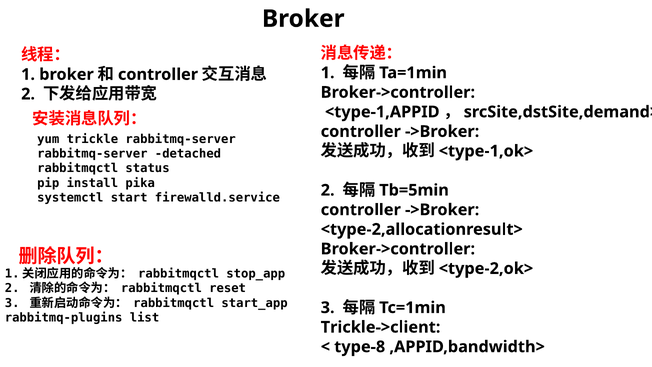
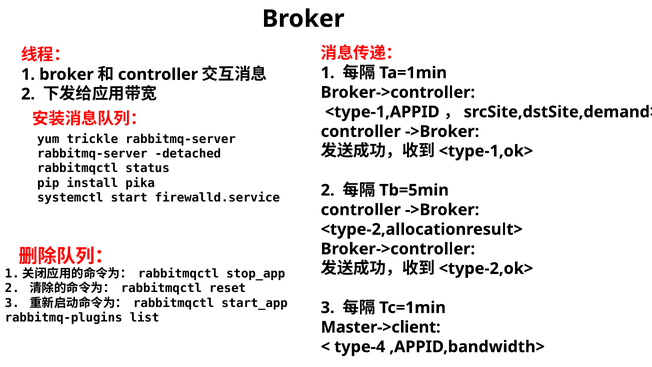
Trickle->client: Trickle->client -> Master->client (381, 327)
type-8: type-8 -> type-4 (360, 347)
